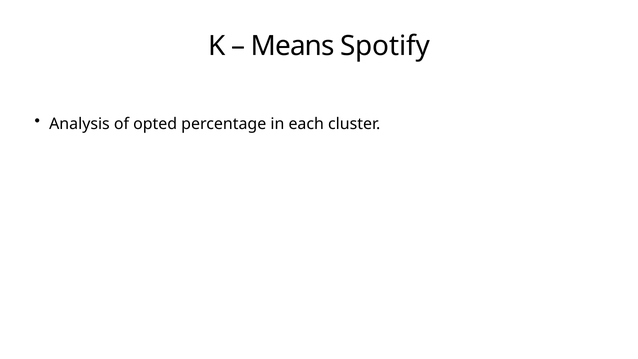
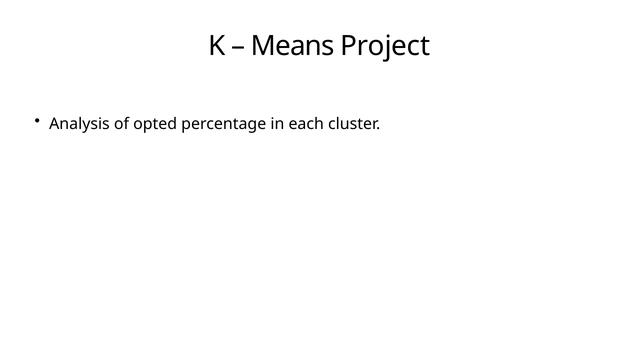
Spotify: Spotify -> Project (385, 46)
